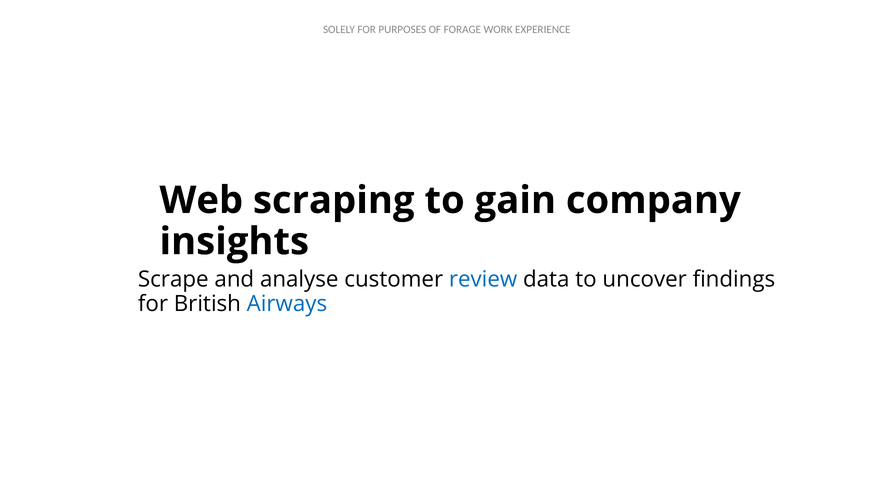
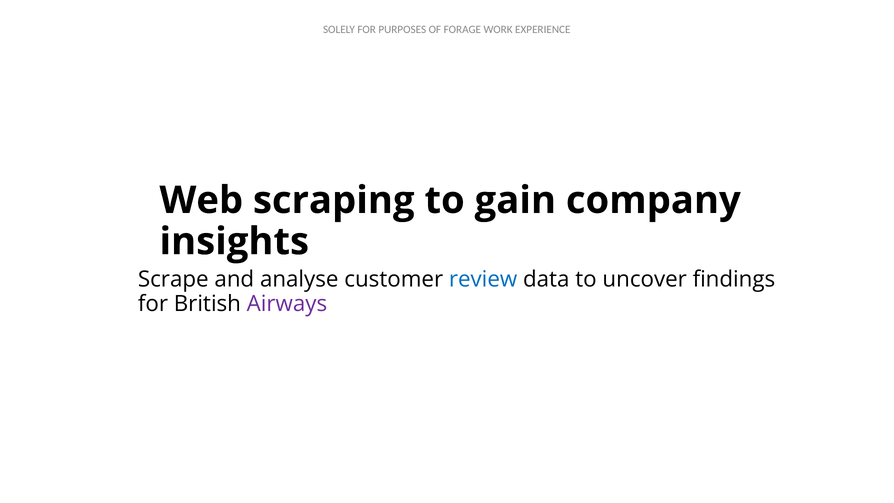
Airways colour: blue -> purple (287, 304)
